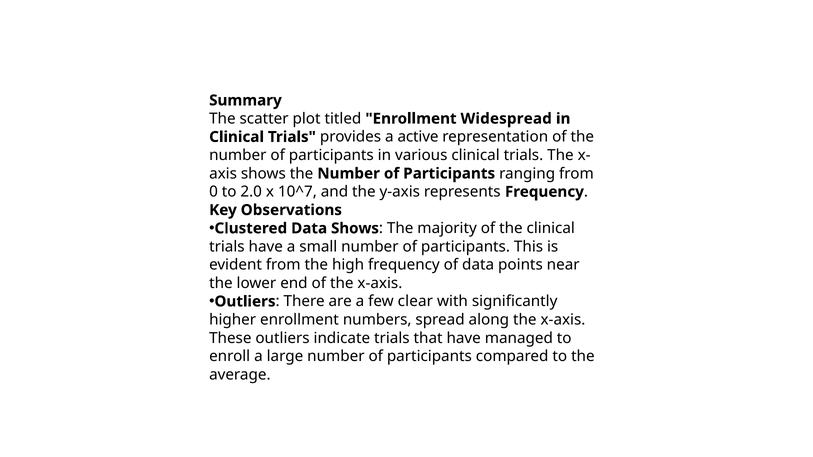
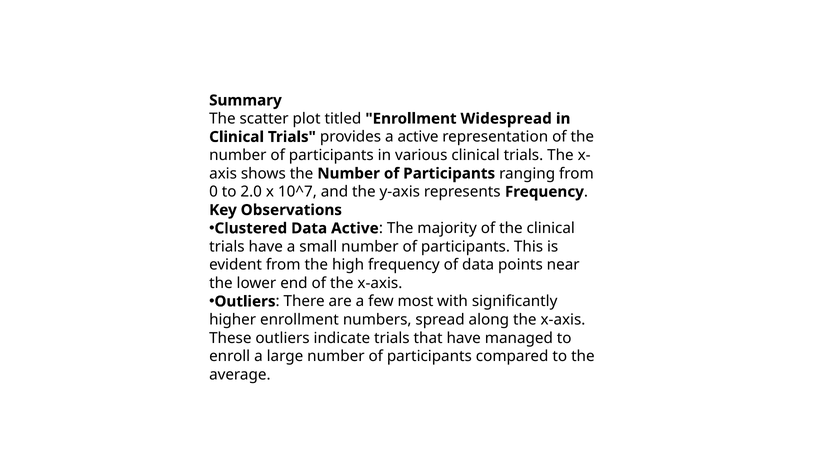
Data Shows: Shows -> Active (355, 228)
clear: clear -> most (416, 302)
